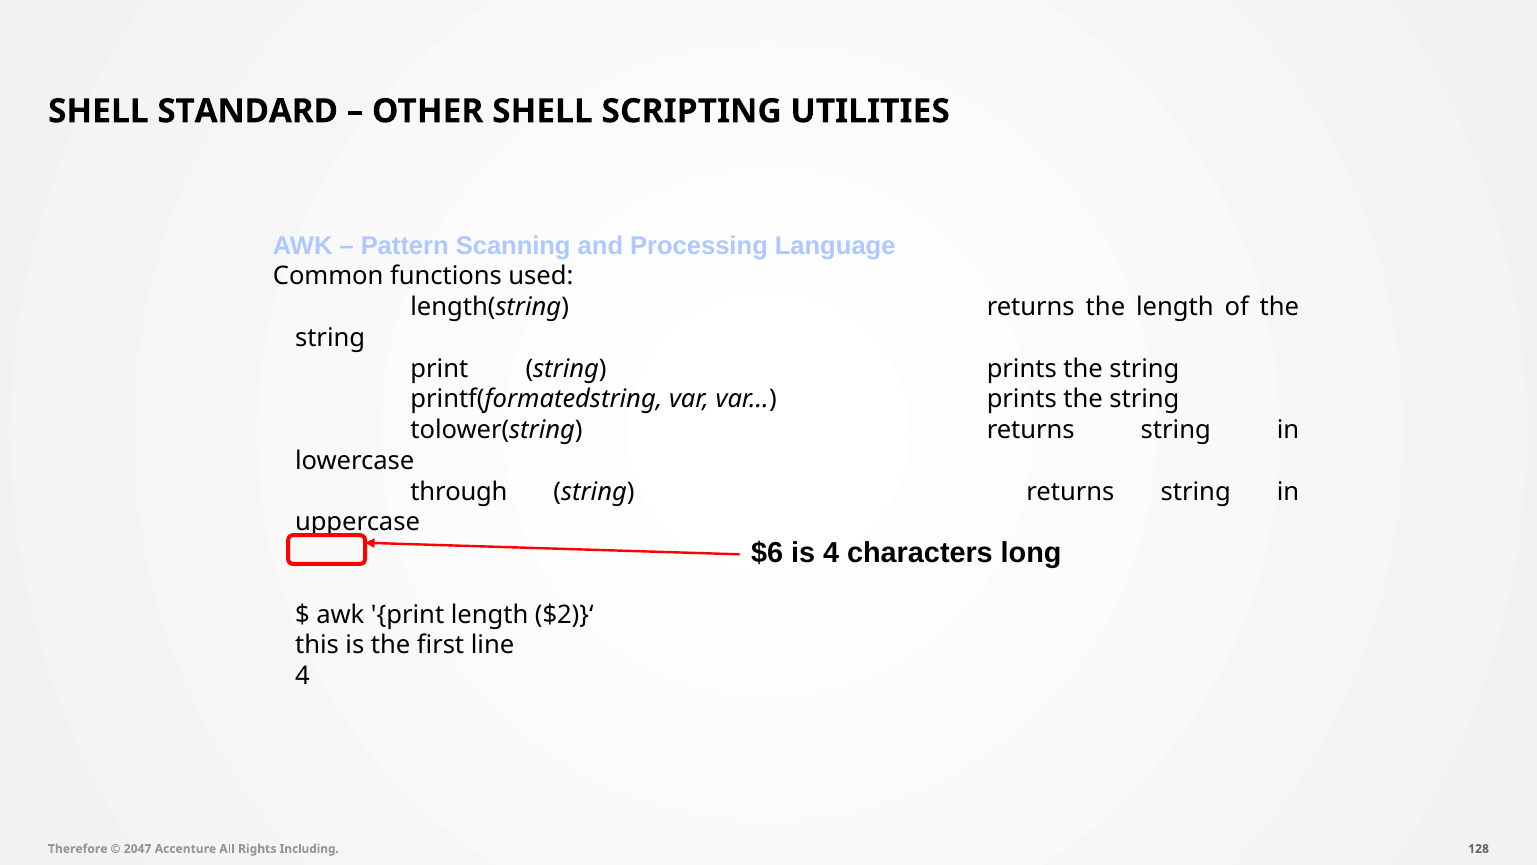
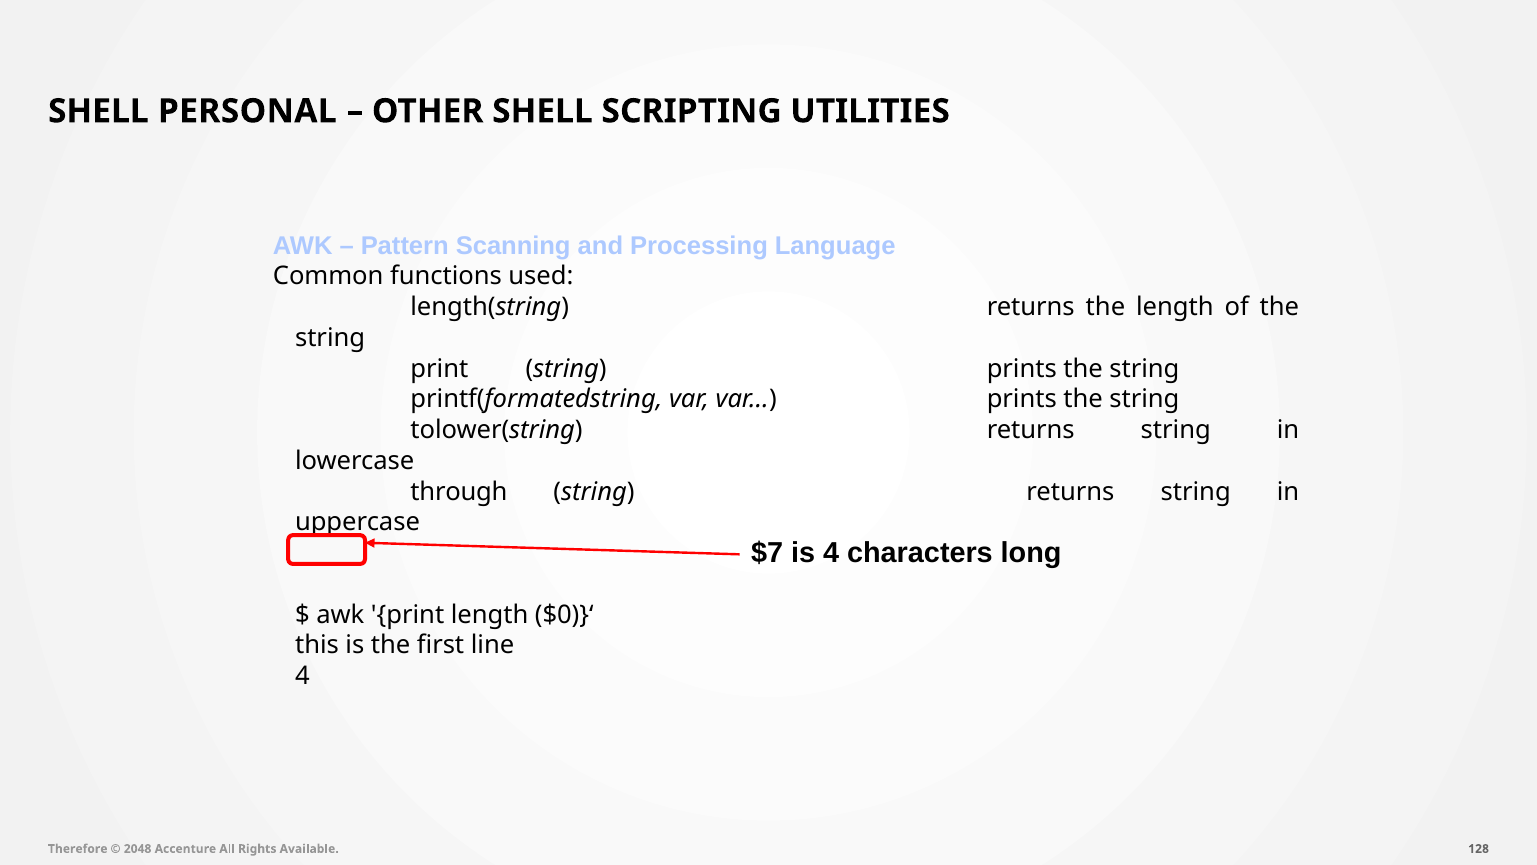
STANDARD: STANDARD -> PERSONAL (247, 111)
$6: $6 -> $7 (767, 553)
$2)}‘: $2)}‘ -> $0)}‘ (564, 614)
2047: 2047 -> 2048 (138, 848)
Including: Including -> Available (309, 848)
